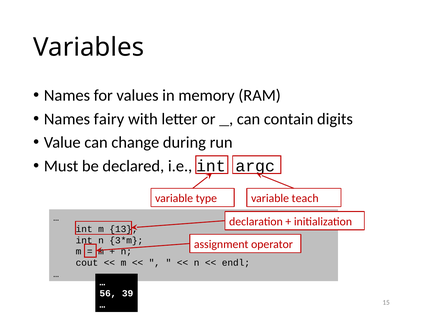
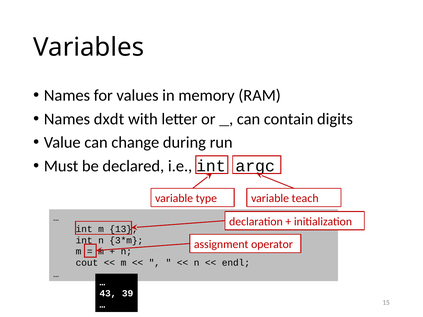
fairy: fairy -> dxdt (109, 119)
56: 56 -> 43 (108, 294)
